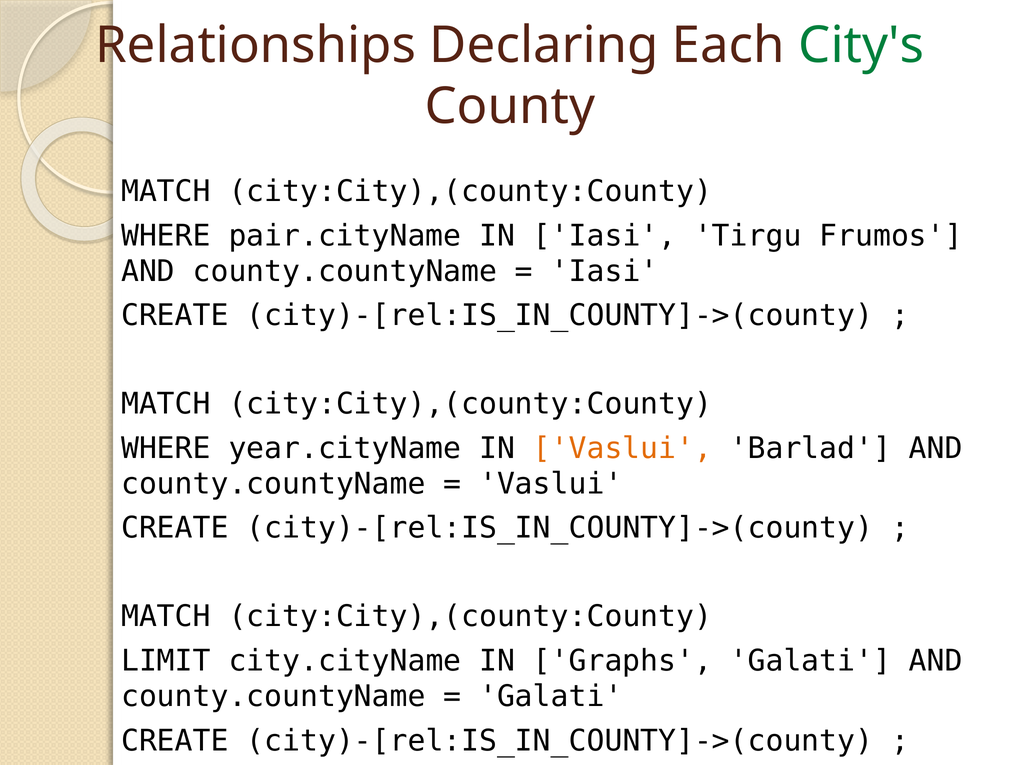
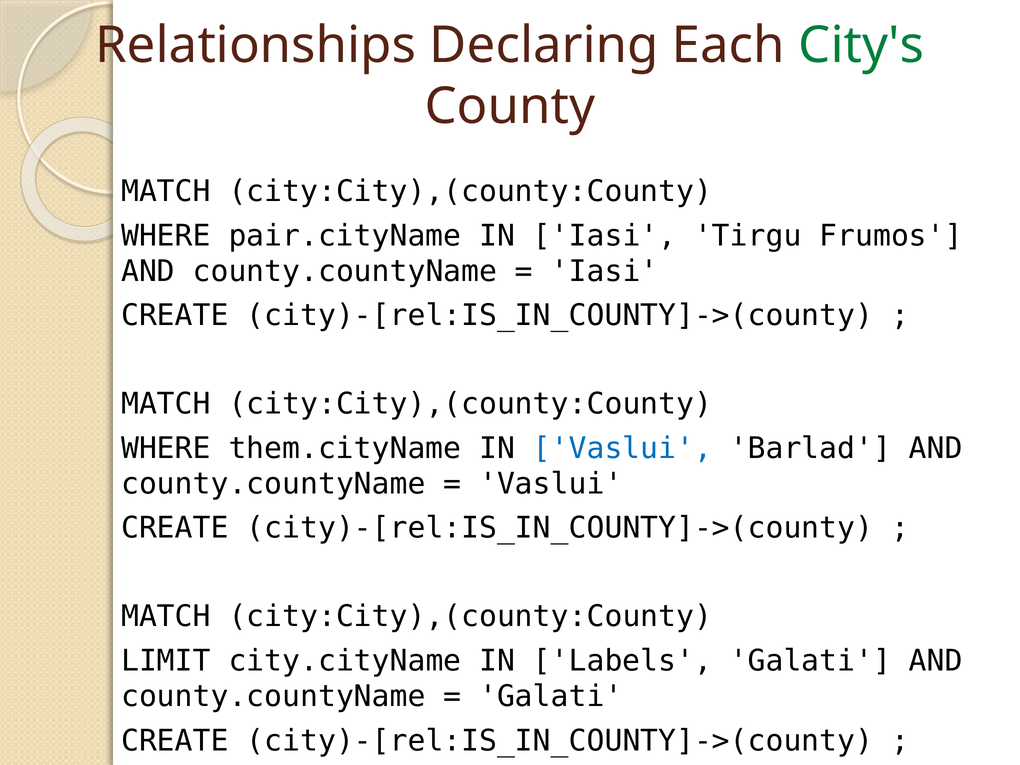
year.cityName: year.cityName -> them.cityName (345, 448)
Vaslui colour: orange -> blue (622, 448)
Graphs: Graphs -> Labels (622, 661)
